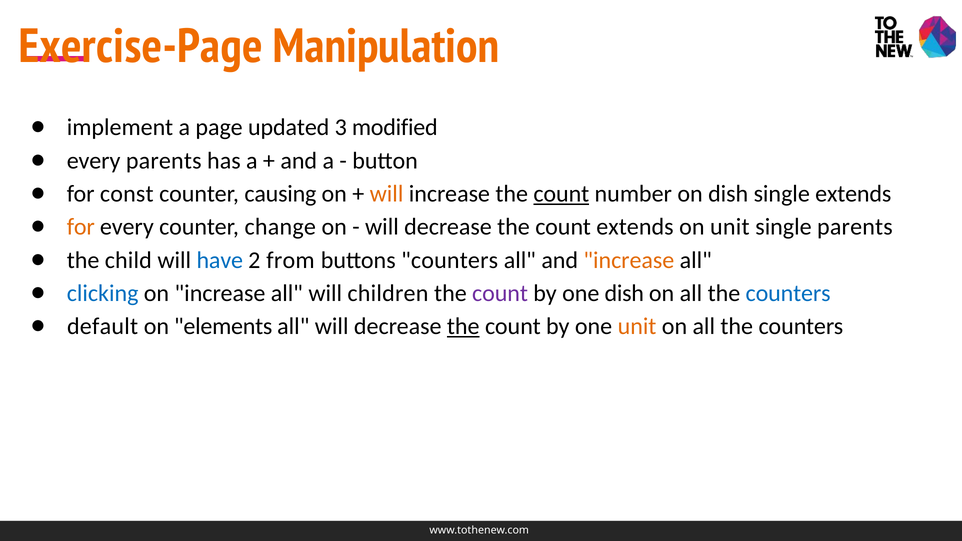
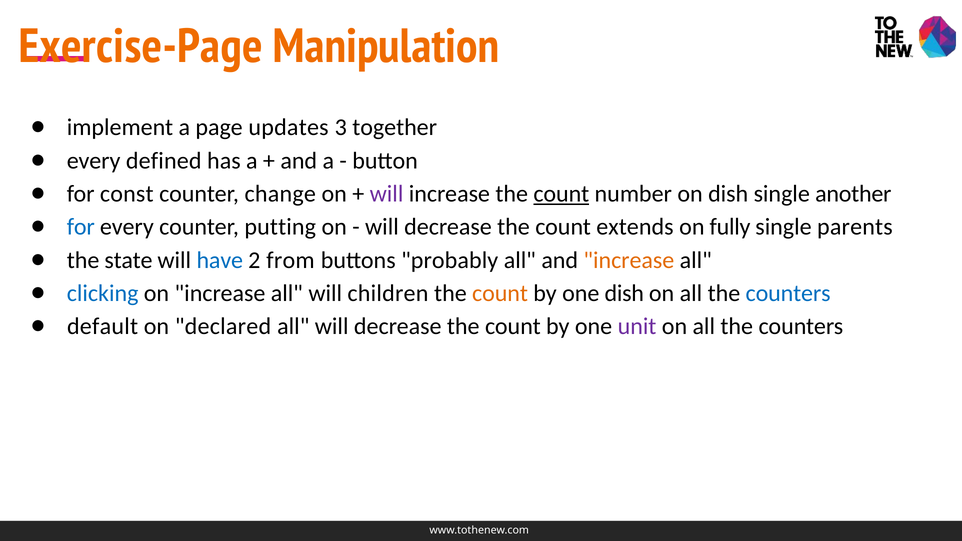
updated: updated -> updates (289, 127)
modified: modified -> together (395, 127)
every parents: parents -> defined (164, 161)
causing: causing -> change (280, 194)
will colour: orange -> purple (387, 194)
single extends: extends -> another (853, 194)
for colour: orange -> blue (81, 227)
change: change -> putting (280, 227)
on unit: unit -> fully (730, 227)
child: child -> state (128, 260)
buttons counters: counters -> probably (450, 260)
count colour: purple -> orange (500, 293)
elements: elements -> declared (223, 327)
the underline: present -> none (463, 327)
unit colour: orange -> purple (637, 327)
